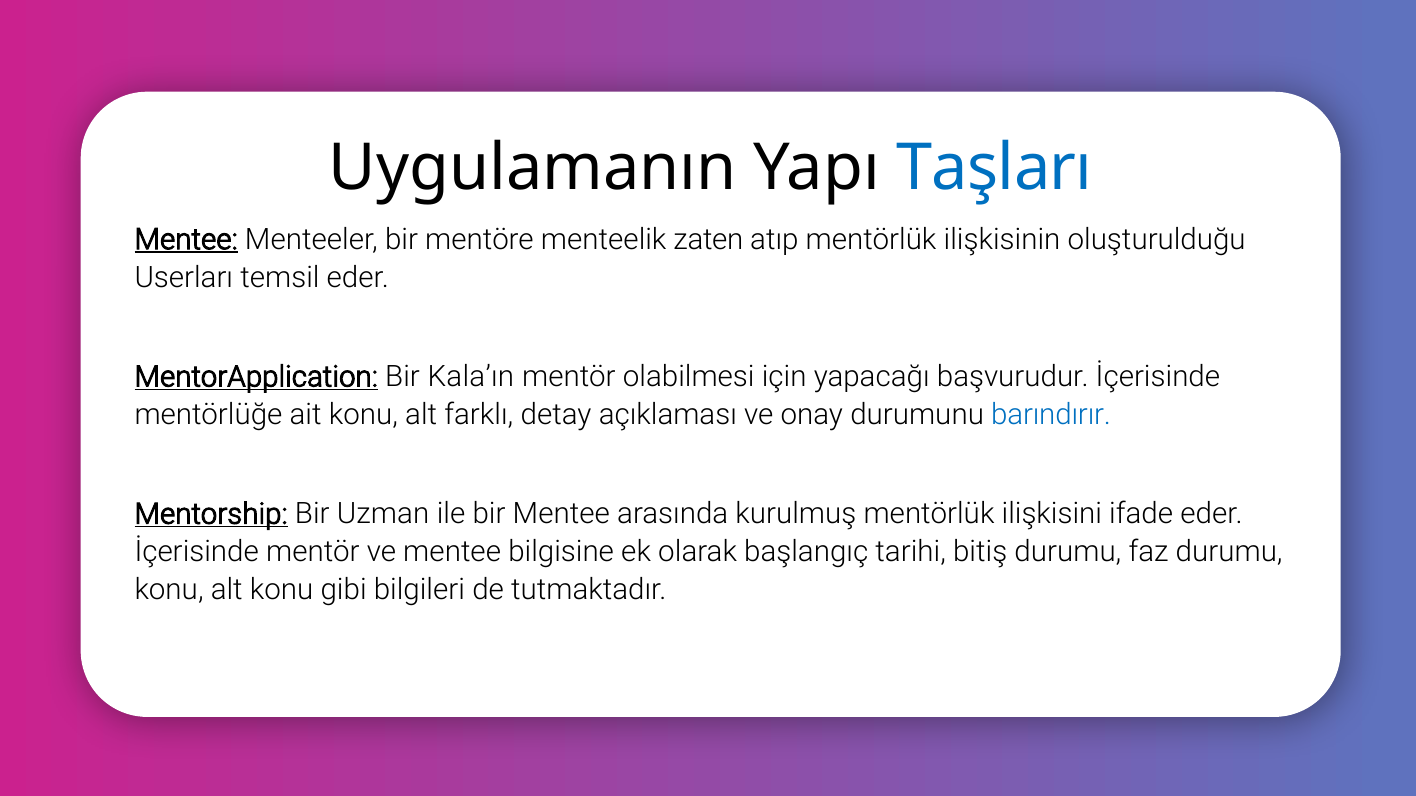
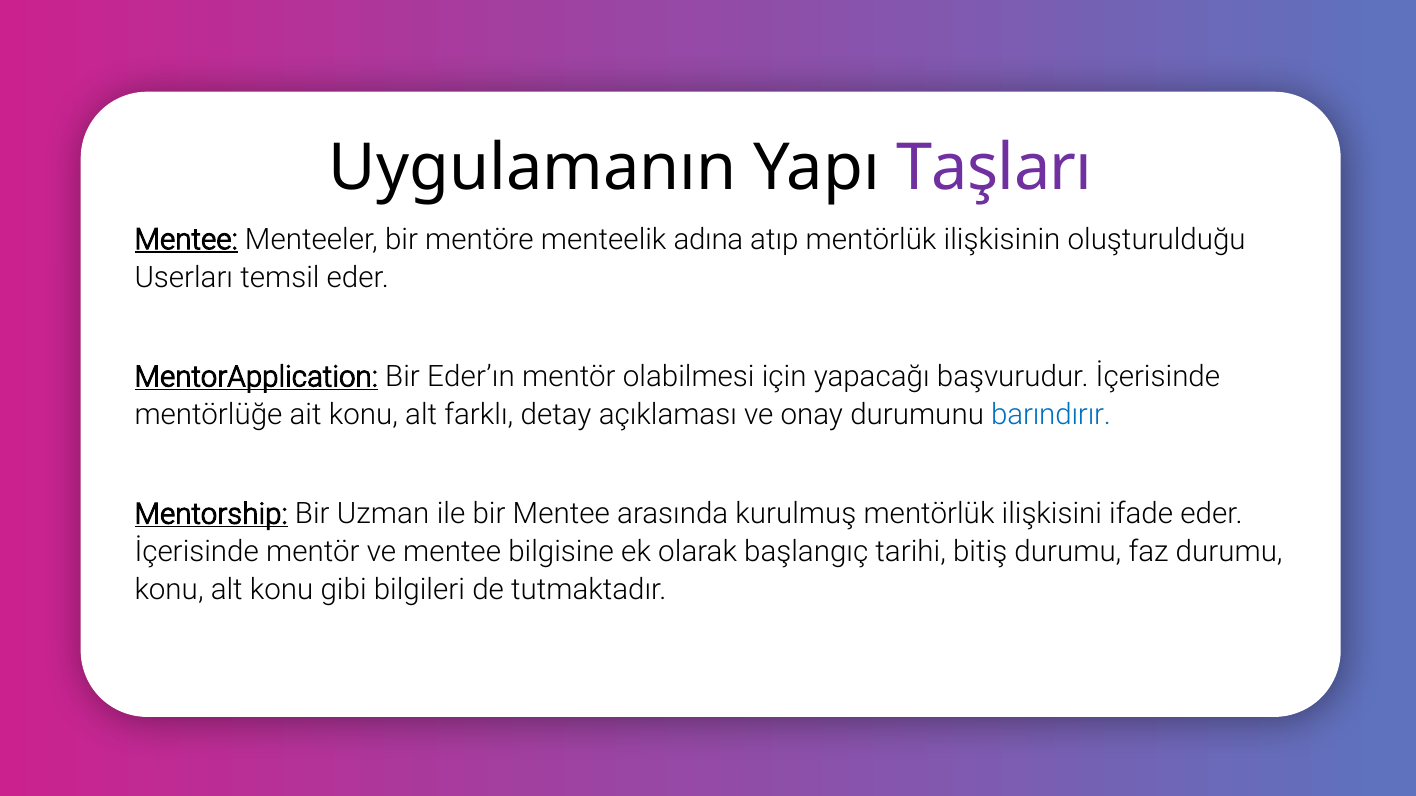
Taşları colour: blue -> purple (995, 168)
zaten: zaten -> adına (708, 240)
Kala’ın: Kala’ın -> Eder’ın (471, 377)
